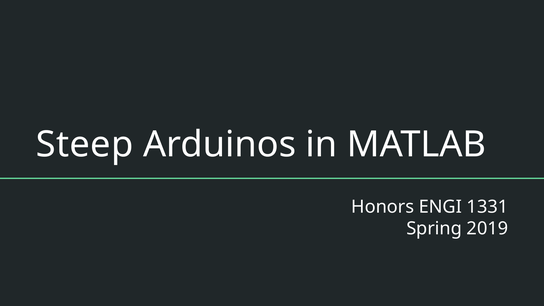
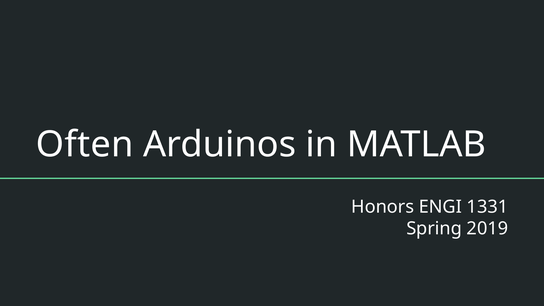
Steep: Steep -> Often (85, 145)
